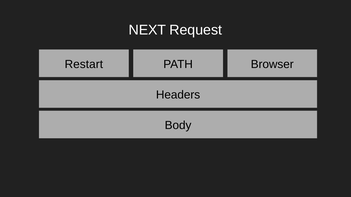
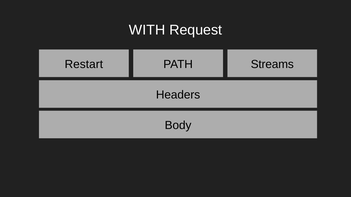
NEXT: NEXT -> WITH (147, 30)
Browser: Browser -> Streams (272, 64)
